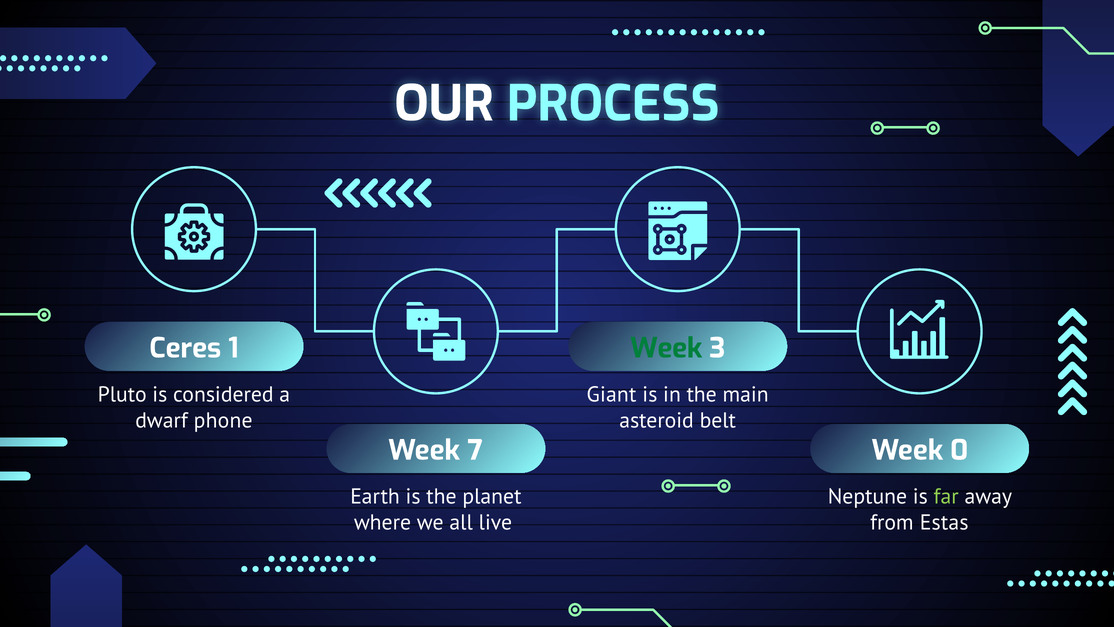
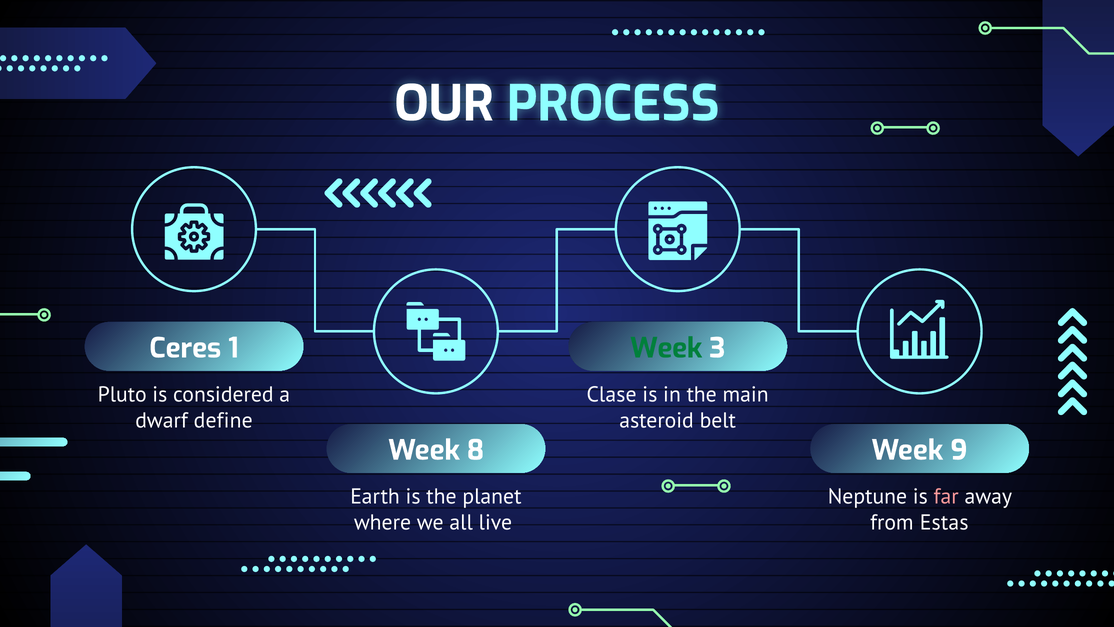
Giant: Giant -> Clase (612, 394)
phone: phone -> define (223, 420)
7: 7 -> 8 (475, 450)
0: 0 -> 9 (959, 450)
far colour: light green -> pink (946, 496)
